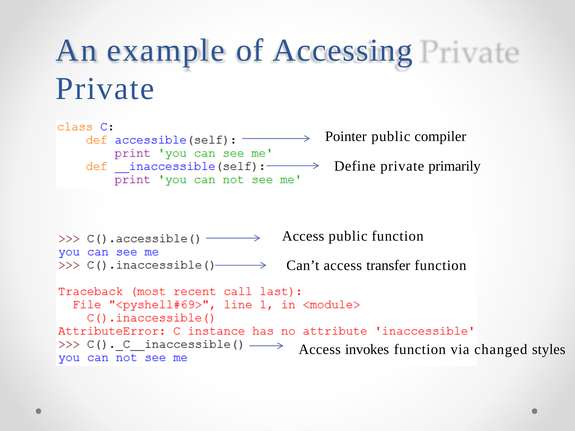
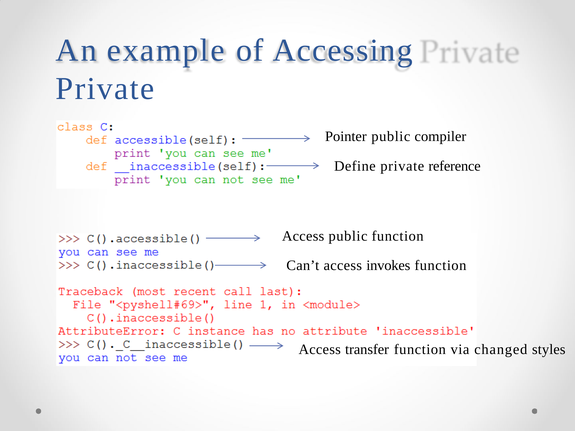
primarily: primarily -> reference (455, 166)
transfer: transfer -> invokes (388, 265)
invokes: invokes -> transfer (367, 350)
